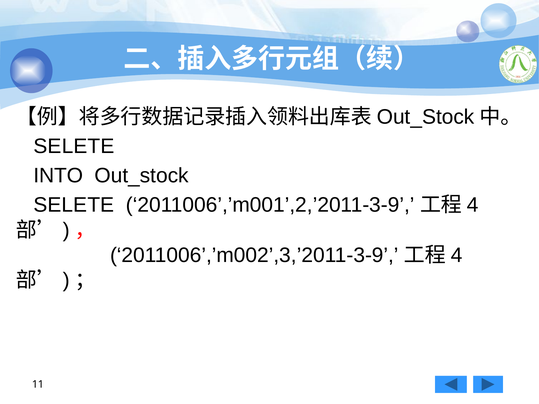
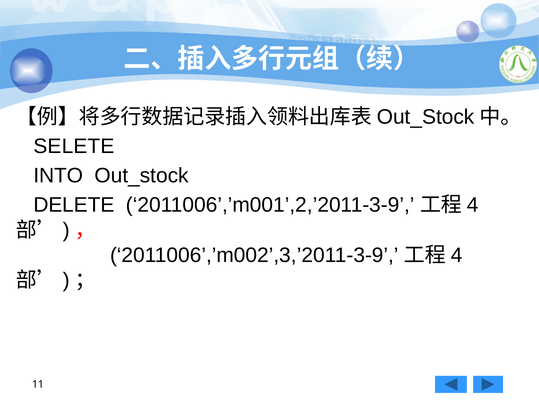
SELETE: SELETE -> DELETE (74, 205)
